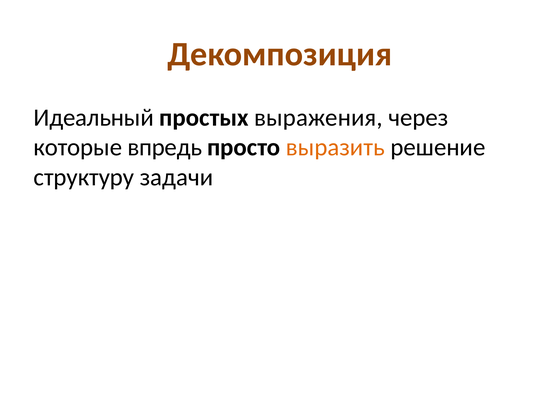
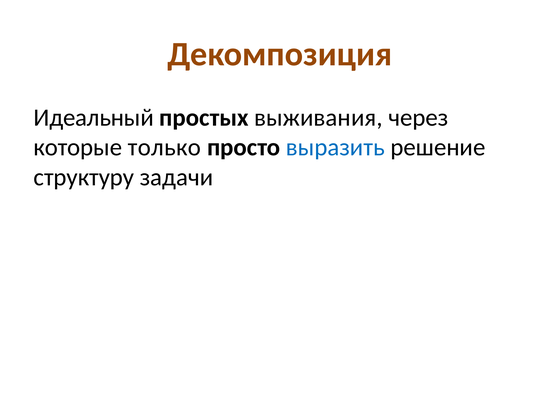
выражения: выражения -> выживания (318, 117)
впредь: впредь -> только (164, 147)
выразить colour: orange -> blue (335, 147)
